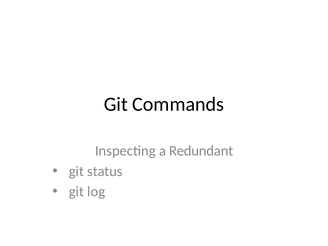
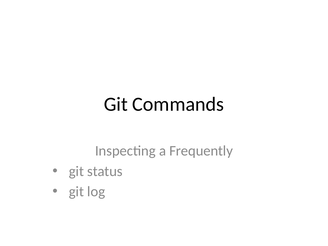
Redundant: Redundant -> Frequently (201, 151)
